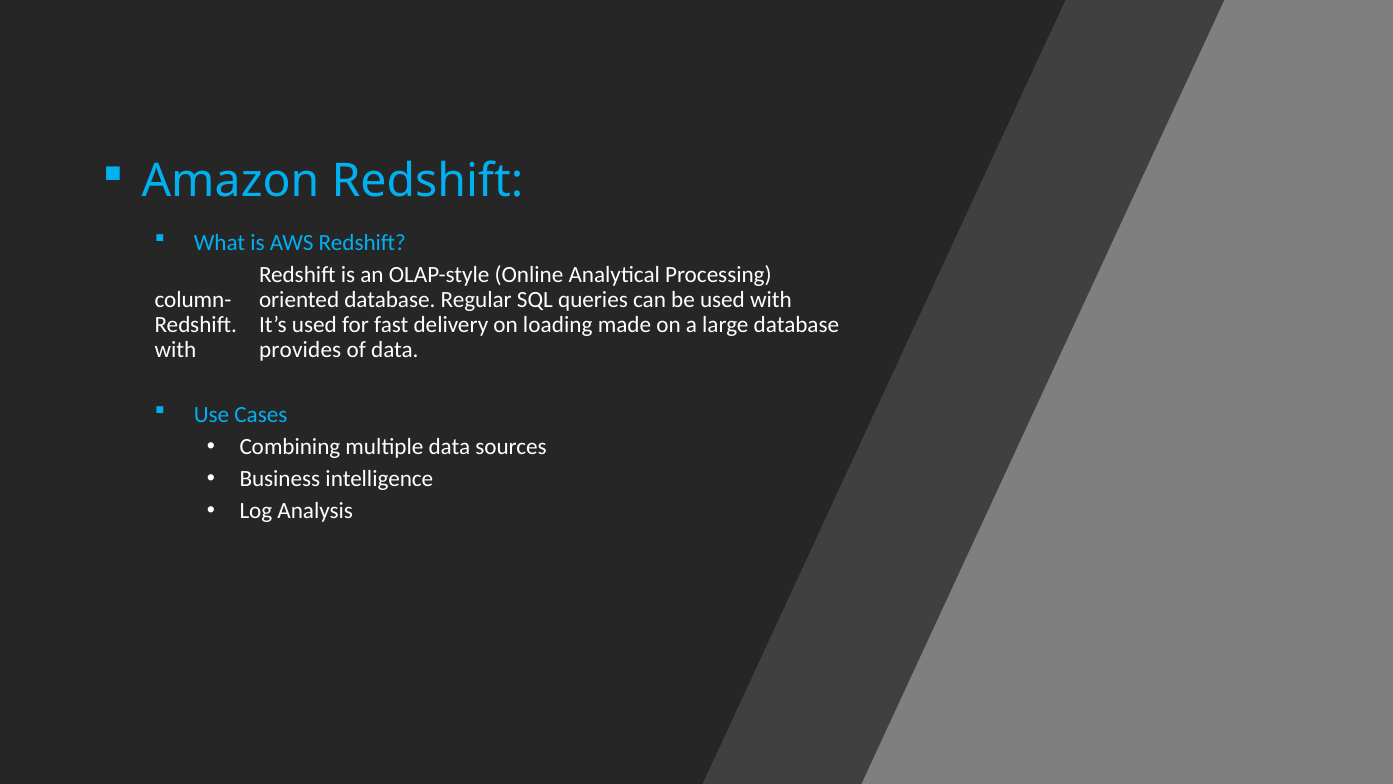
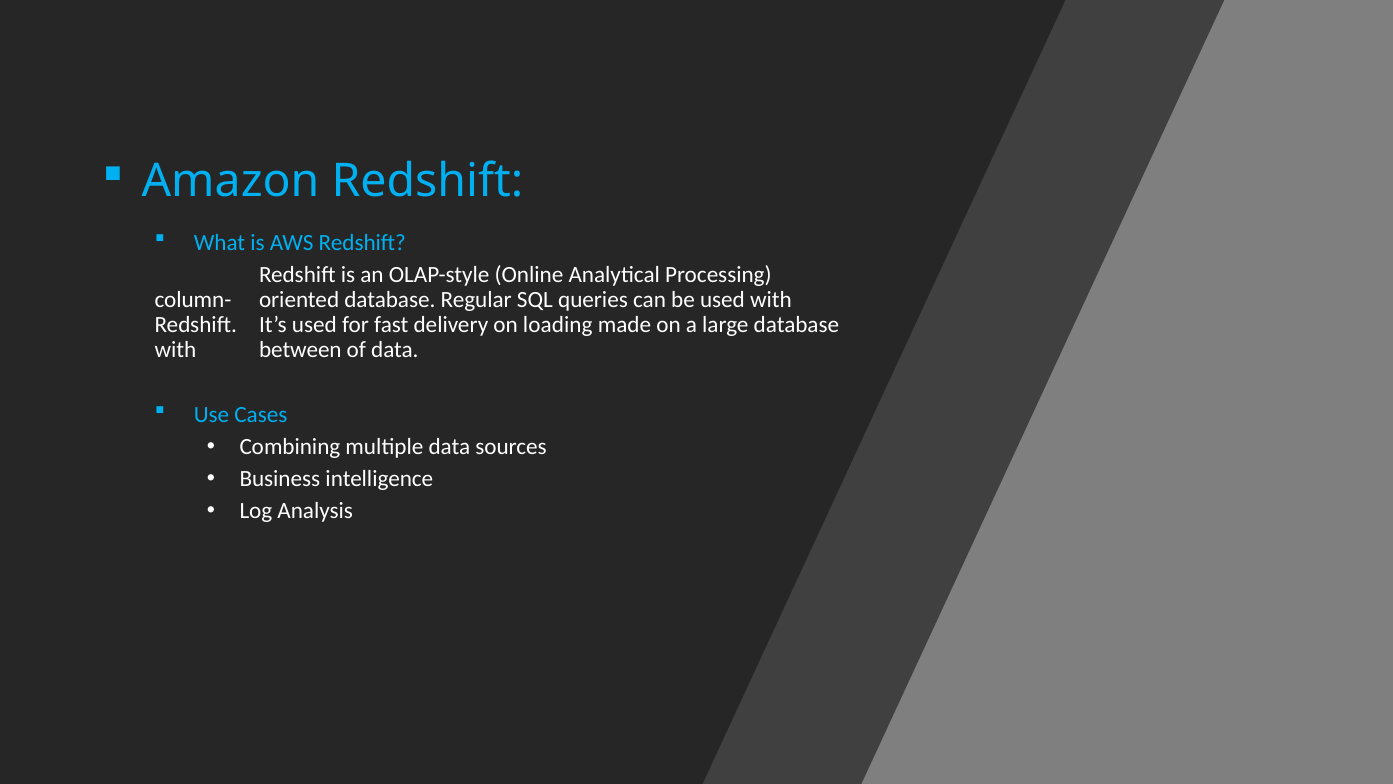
provides: provides -> between (300, 350)
